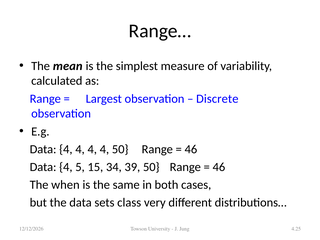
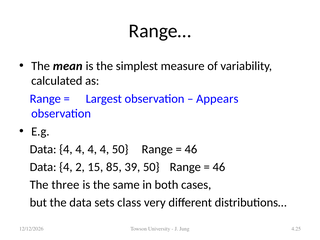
Discrete: Discrete -> Appears (217, 99)
5: 5 -> 2 (80, 167)
34: 34 -> 85 (114, 167)
when: when -> three (65, 185)
